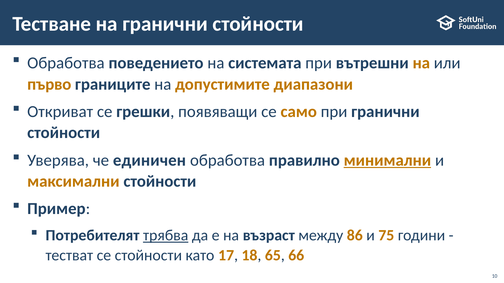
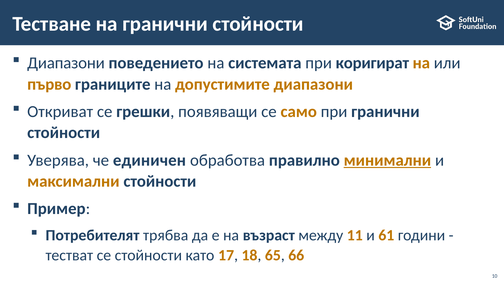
Обработва: Обработва -> Диапазони (66, 63)
вътрешни: вътрешни -> коригират (372, 63)
трябва underline: present -> none (166, 236)
86: 86 -> 11 (355, 236)
75: 75 -> 61 (386, 236)
